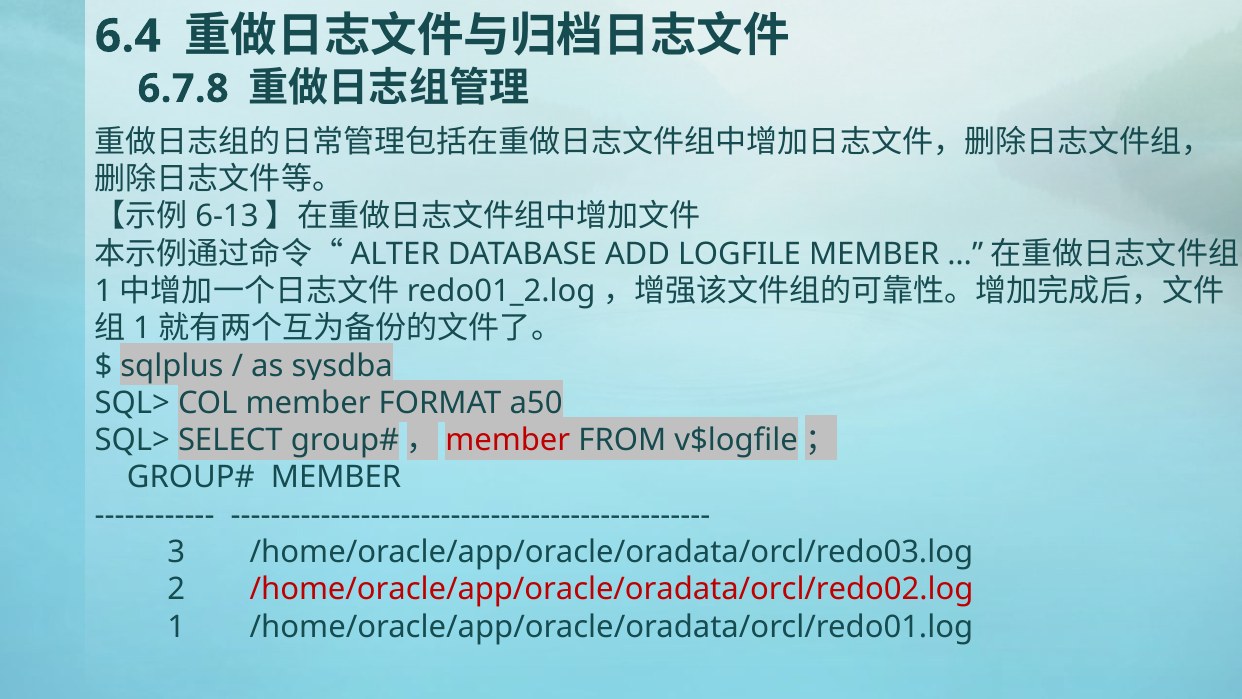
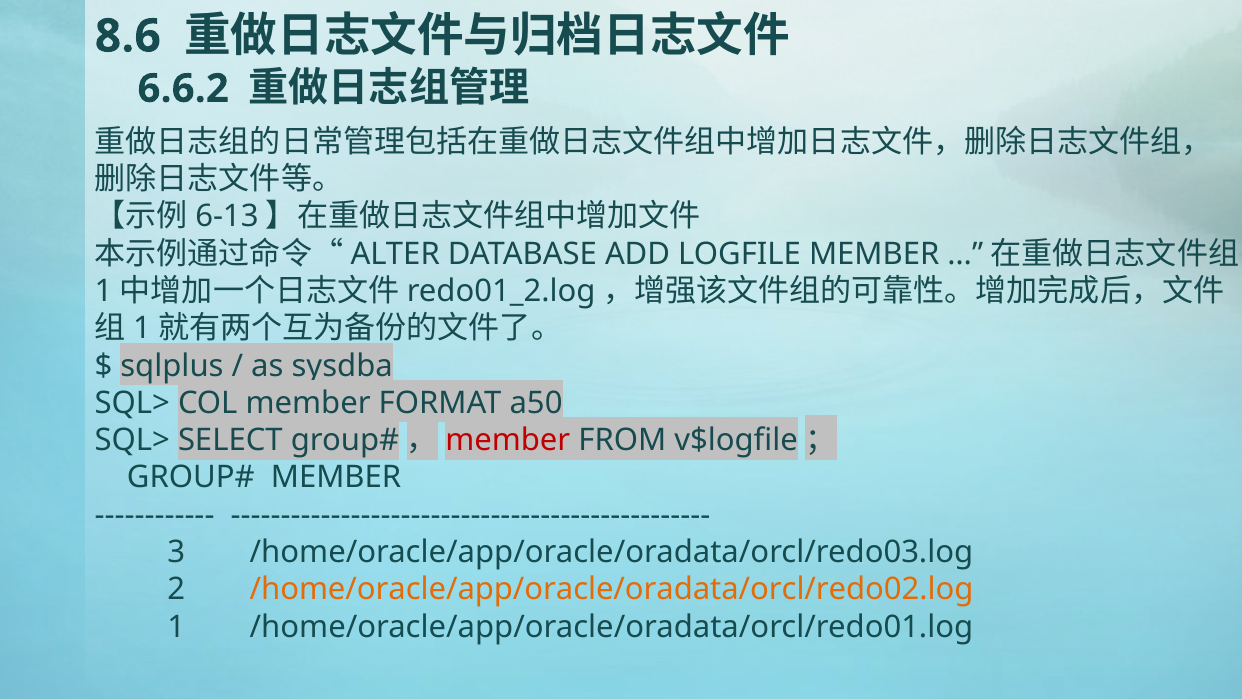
6.4: 6.4 -> 8.6 (128, 36)
6.7.8: 6.7.8 -> 6.6.2 (183, 89)
/home/oracle/app/oracle/oradata/orcl/redo02.log colour: red -> orange (612, 589)
